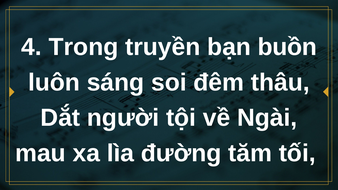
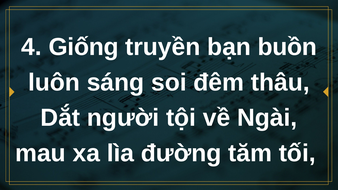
Trong: Trong -> Giống (84, 47)
